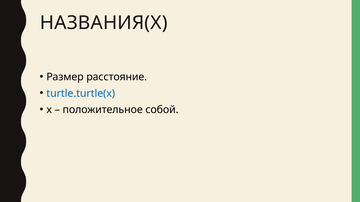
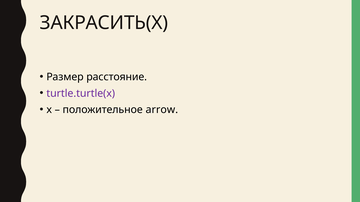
НАЗВАНИЯ(X: НАЗВАНИЯ(X -> ЗАКРАСИТЬ(X (104, 23)
turtle.turtle(x colour: blue -> purple (81, 94)
собой: собой -> arrow (162, 110)
